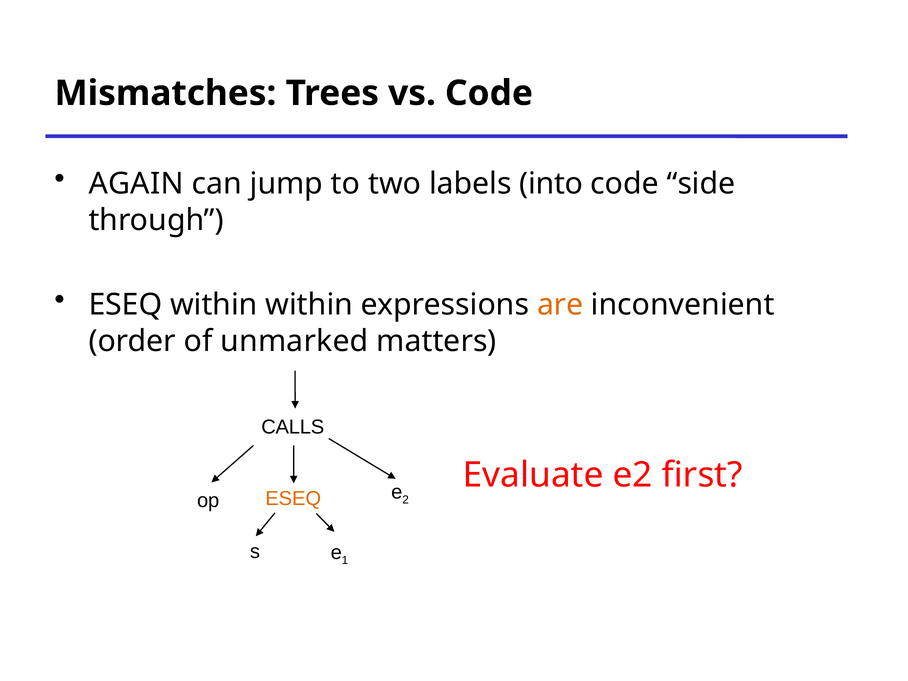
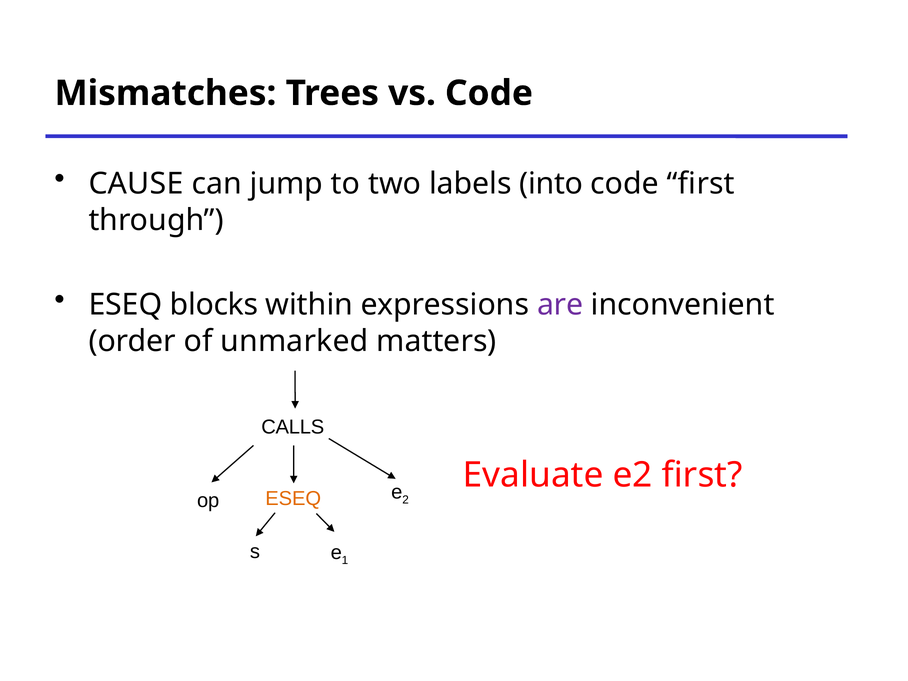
AGAIN: AGAIN -> CAUSE (136, 184)
code side: side -> first (701, 184)
ESEQ within: within -> blocks (214, 305)
are colour: orange -> purple (560, 305)
